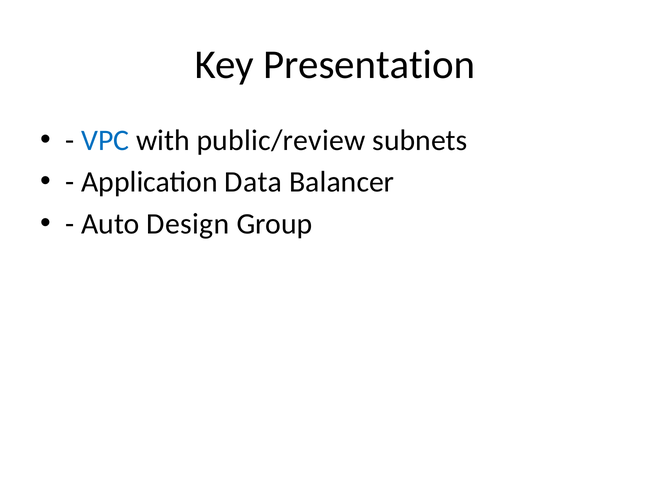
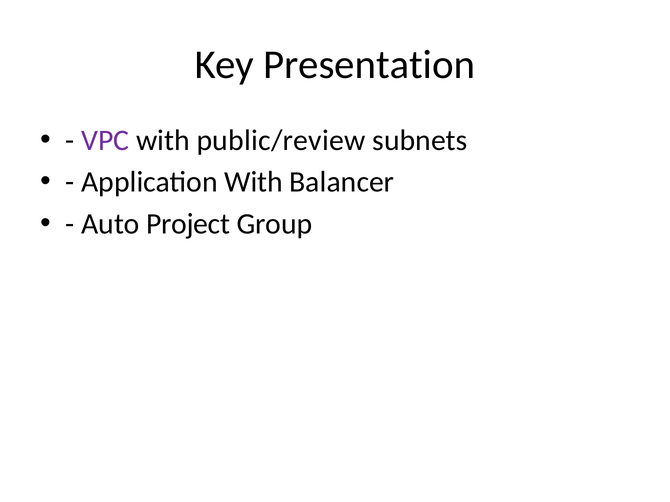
VPC colour: blue -> purple (105, 141)
Application Data: Data -> With (254, 182)
Design: Design -> Project (188, 224)
